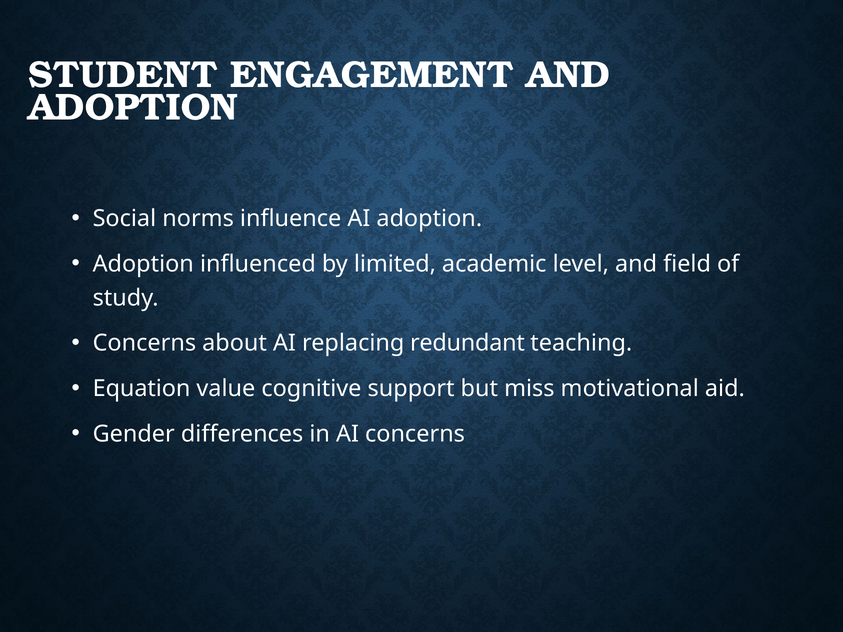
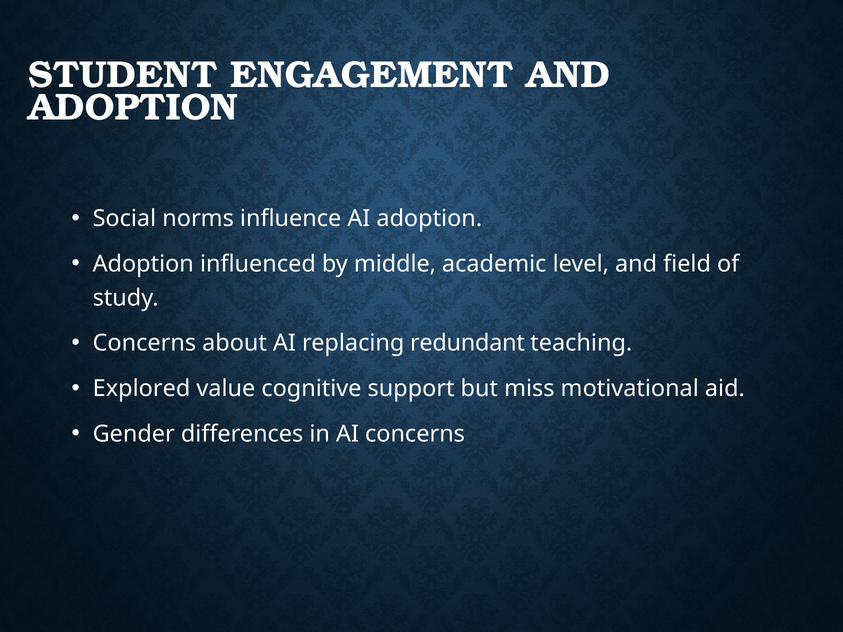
limited: limited -> middle (395, 264)
Equation: Equation -> Explored (141, 389)
